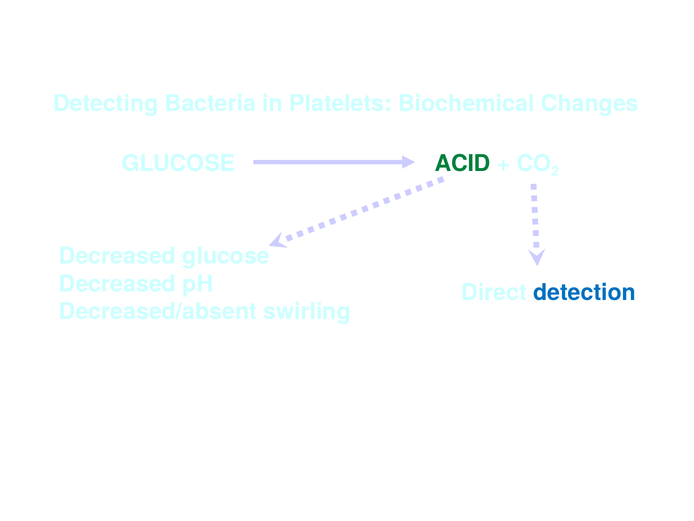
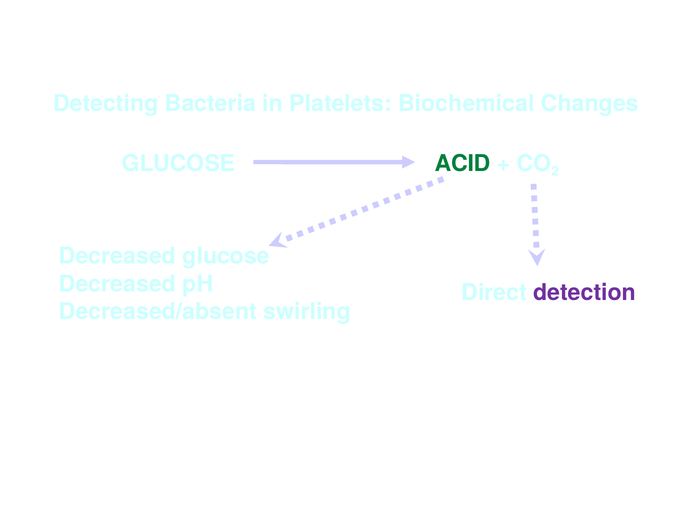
detection colour: blue -> purple (585, 293)
